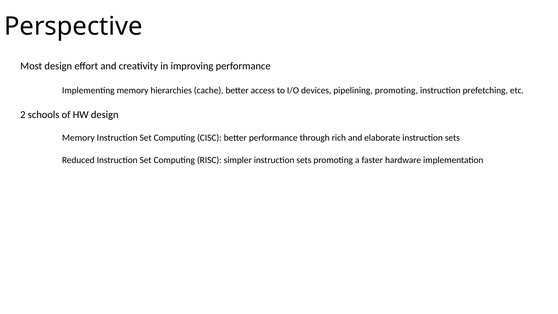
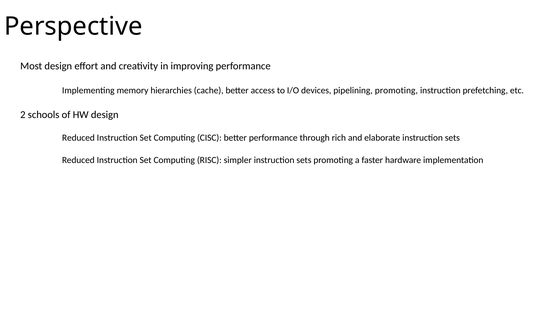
Memory: Memory -> Reduced (78, 138)
